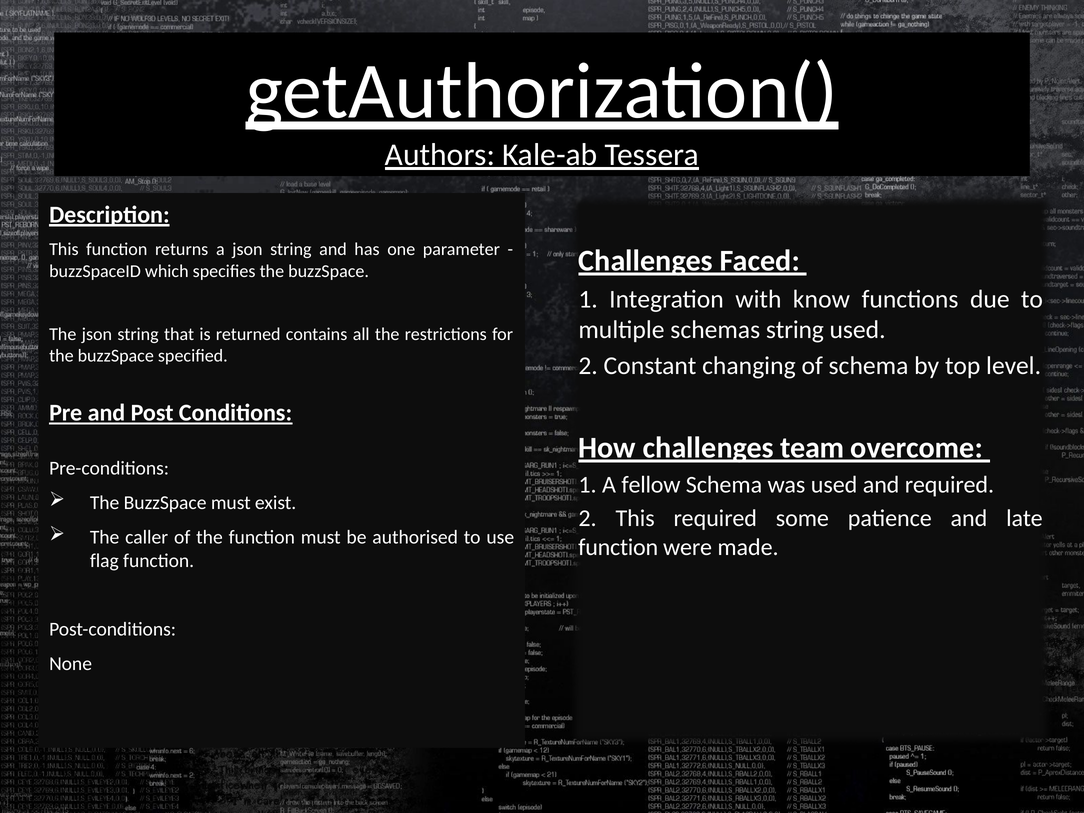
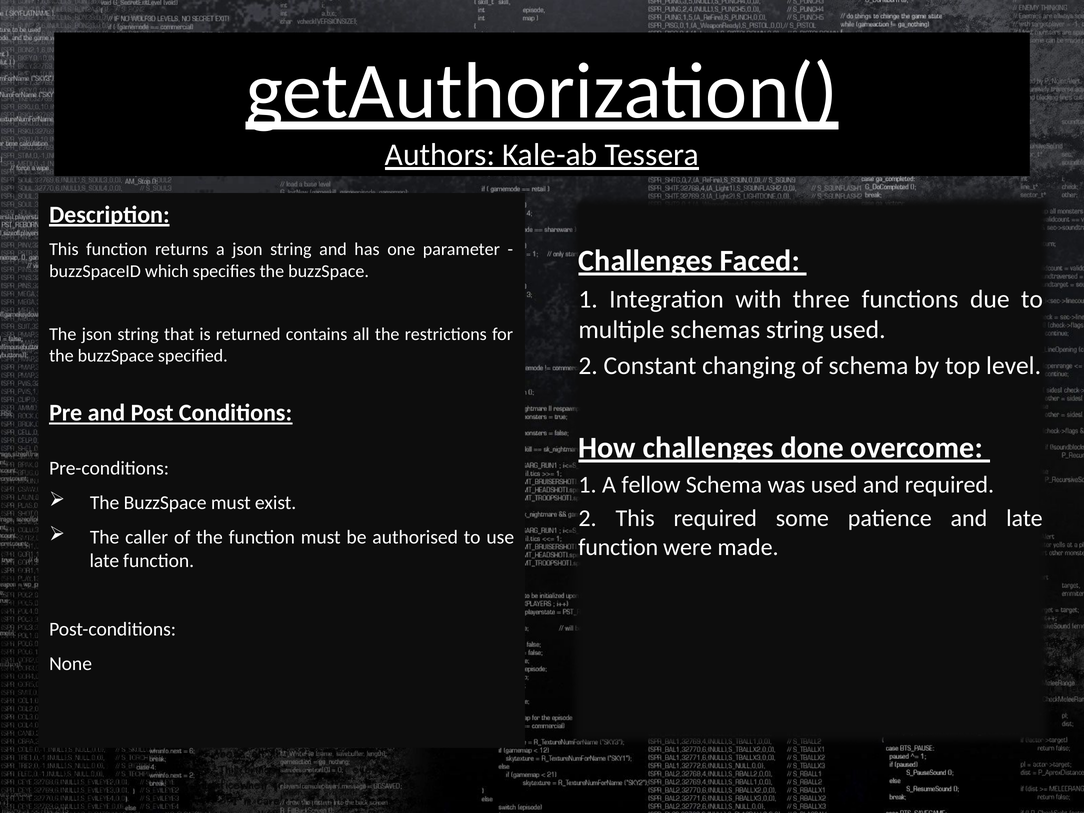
know: know -> three (821, 299)
team: team -> done (812, 448)
flag: flag -> late (104, 561)
